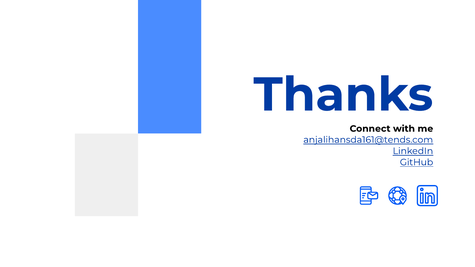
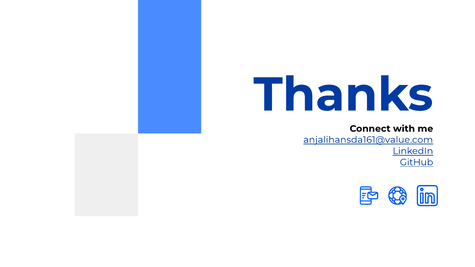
anjalihansda161@tends.com: anjalihansda161@tends.com -> anjalihansda161@value.com (368, 140)
